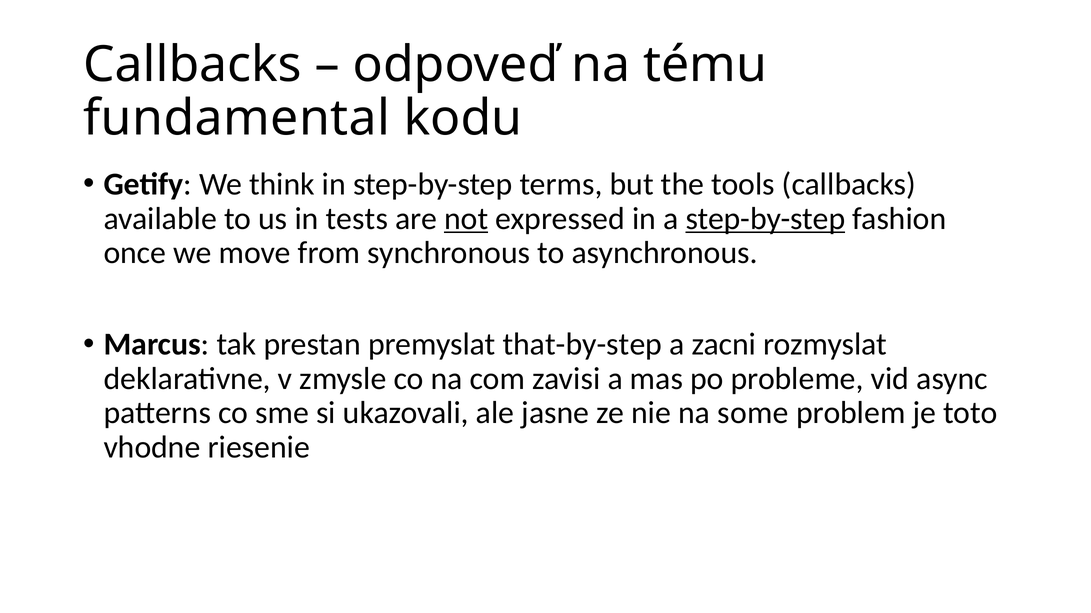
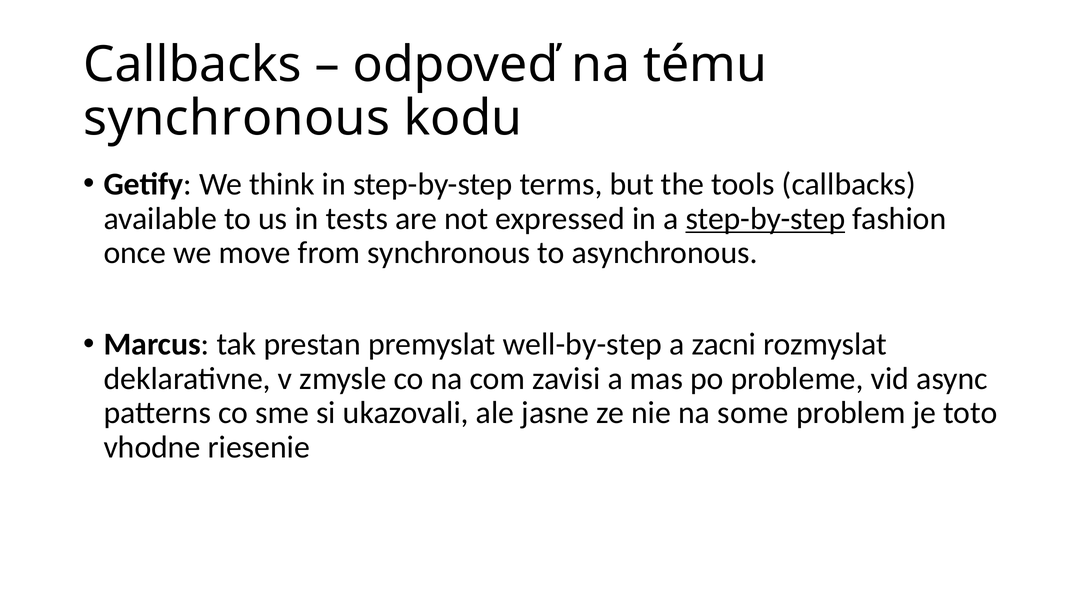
fundamental: fundamental -> synchronous (237, 119)
not underline: present -> none (466, 219)
that-by-step: that-by-step -> well-by-step (582, 345)
